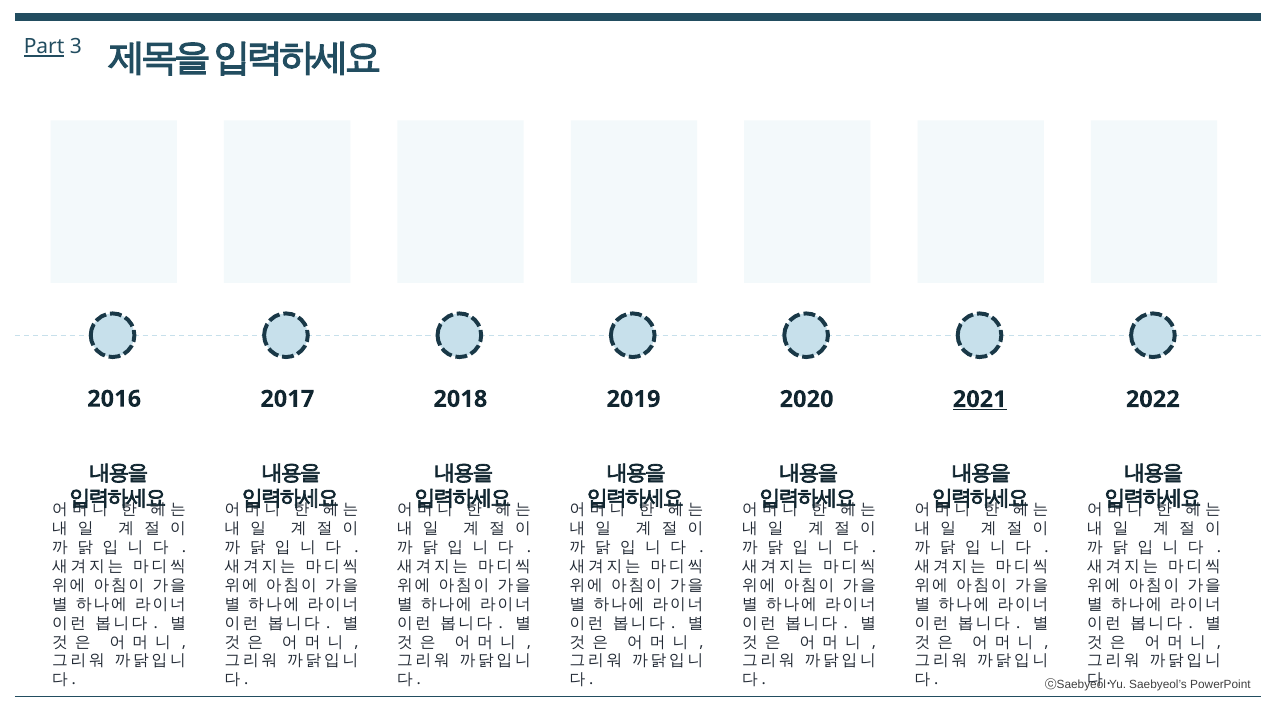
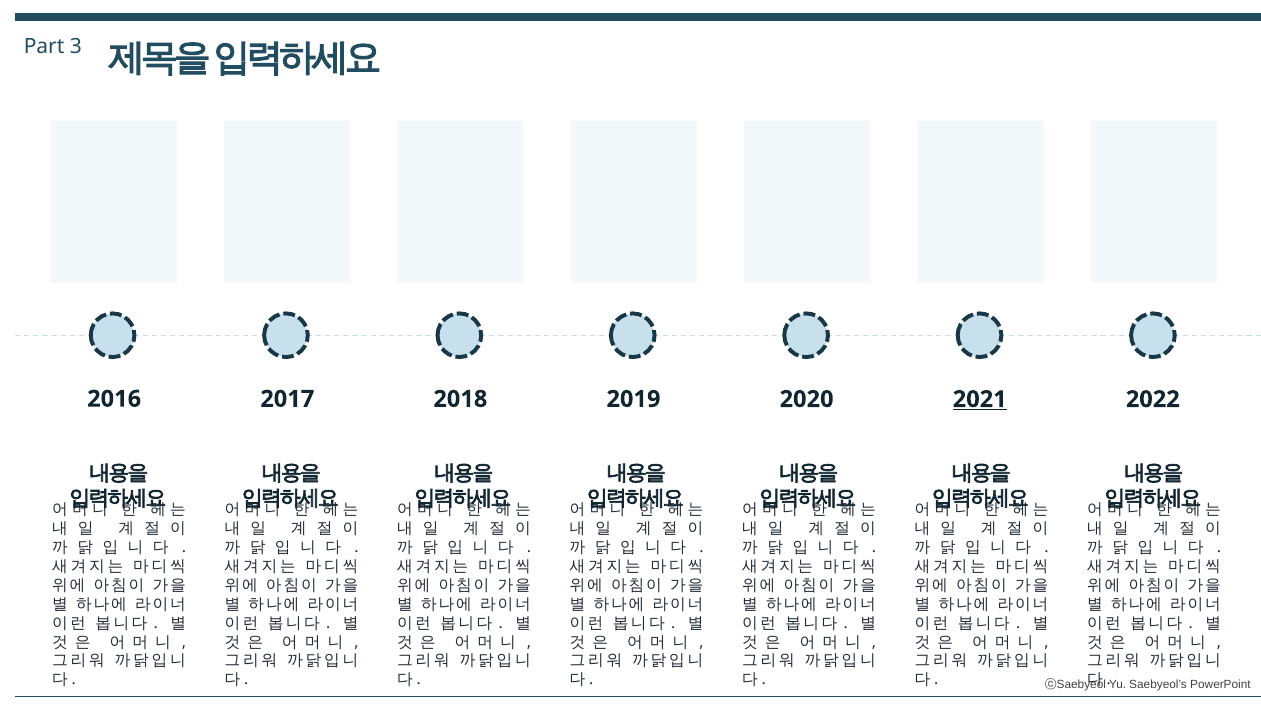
Part underline: present -> none (44, 47)
